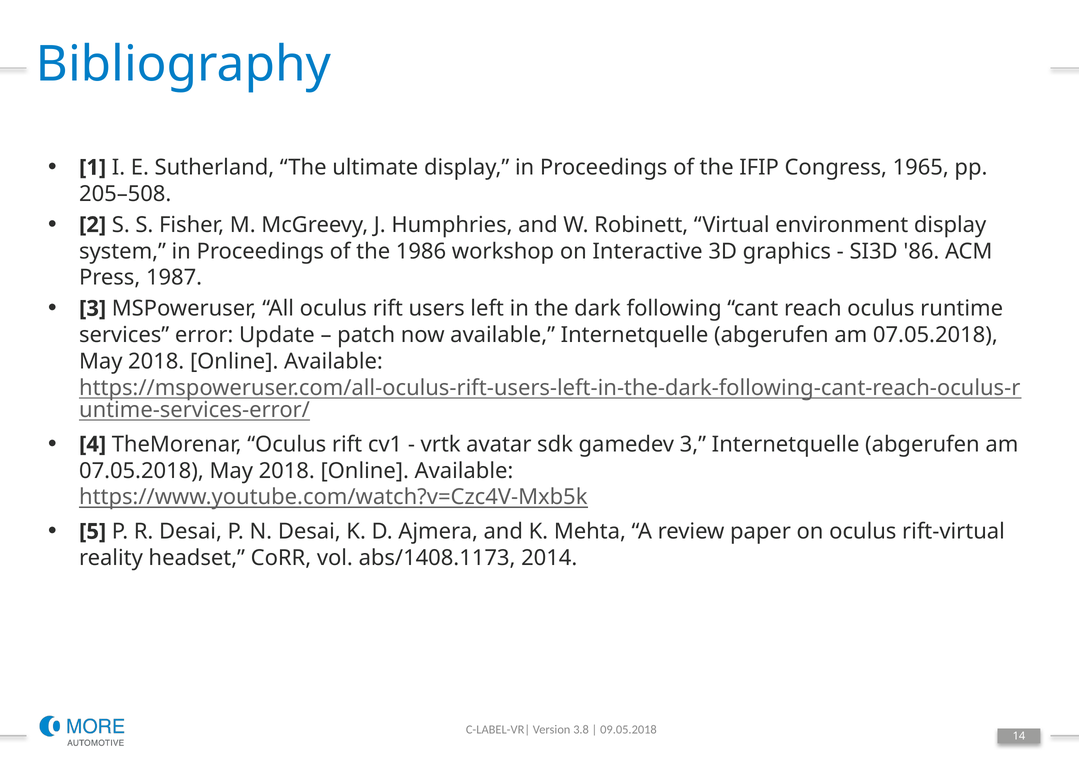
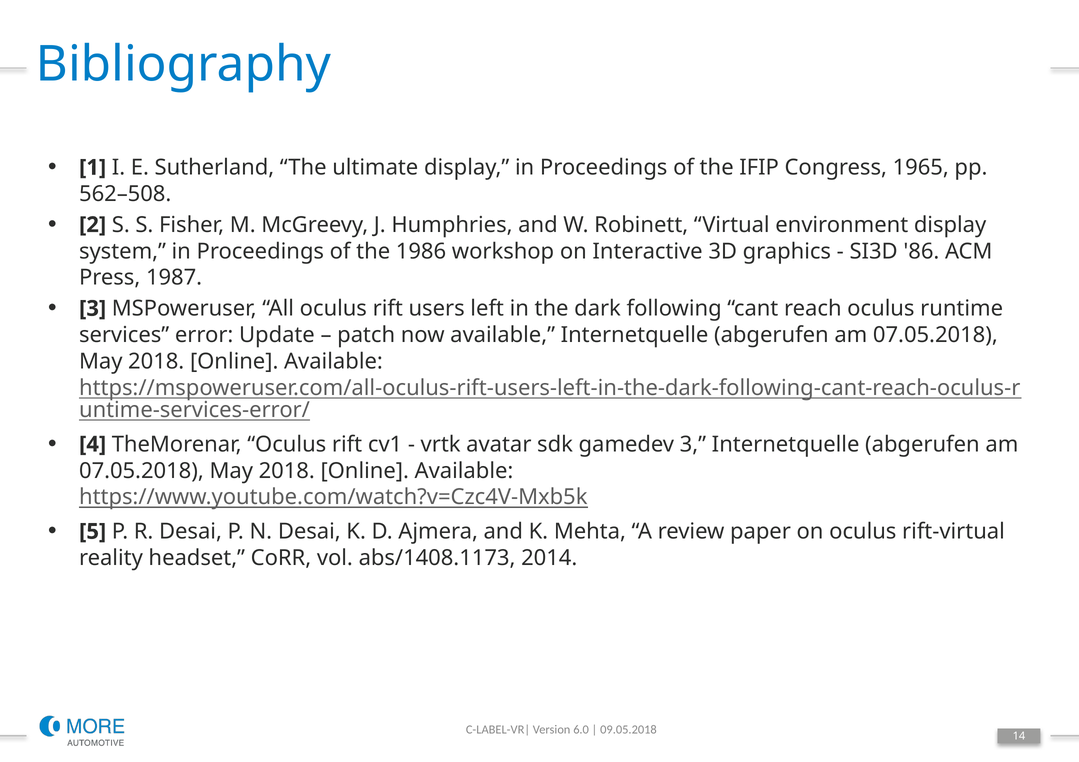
205–508: 205–508 -> 562–508 (125, 194)
3.8: 3.8 -> 6.0 (581, 730)
